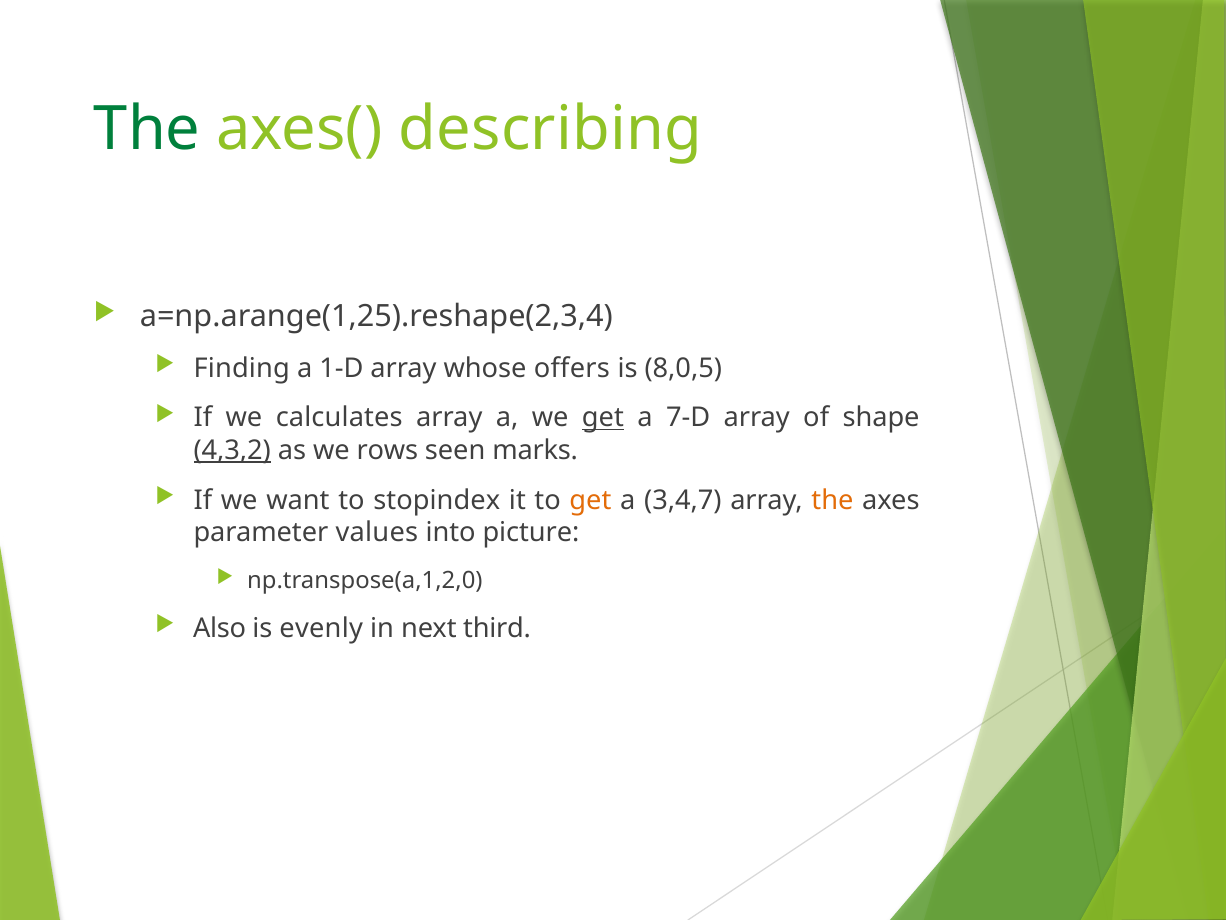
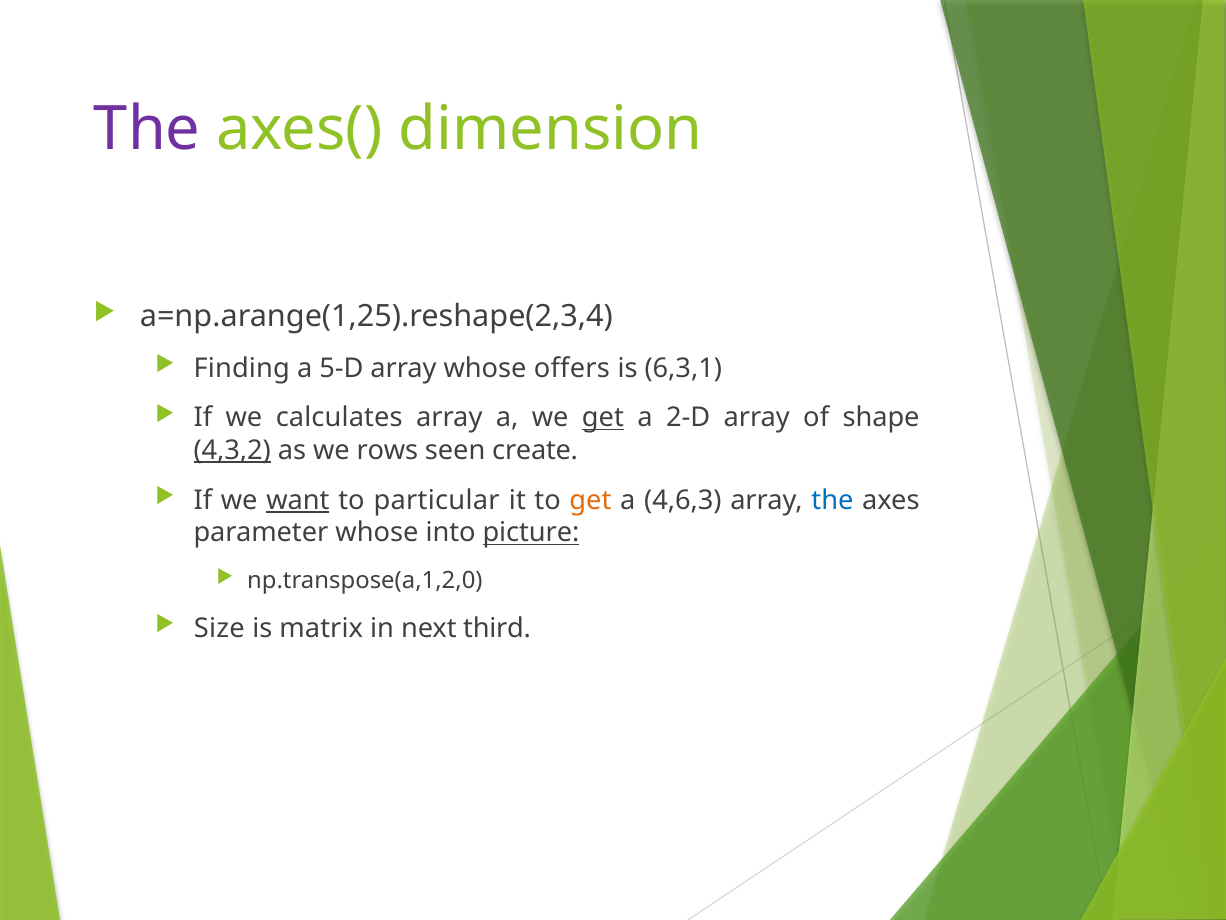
The colour: green -> purple (147, 129)
describing: describing -> dimension (551, 129)
1-D: 1-D -> 5-D (341, 368)
8,0,5: 8,0,5 -> 6,3,1 (683, 368)
7-D: 7-D -> 2-D (688, 418)
marks: marks -> create (535, 450)
want underline: none -> present (298, 500)
stopindex: stopindex -> particular (437, 500)
3,4,7: 3,4,7 -> 4,6,3 (683, 500)
the colour: orange -> blue (832, 500)
parameter values: values -> whose (377, 533)
picture underline: none -> present (531, 533)
Also: Also -> Size (219, 628)
evenly: evenly -> matrix (321, 628)
